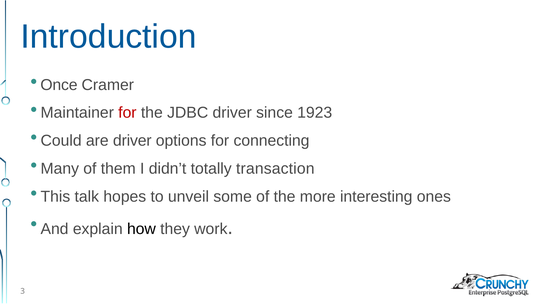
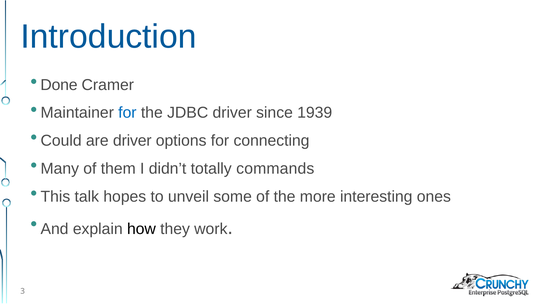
Once: Once -> Done (59, 85)
for colour: red -> blue (127, 113)
1923: 1923 -> 1939 (315, 113)
transaction: transaction -> commands (275, 169)
